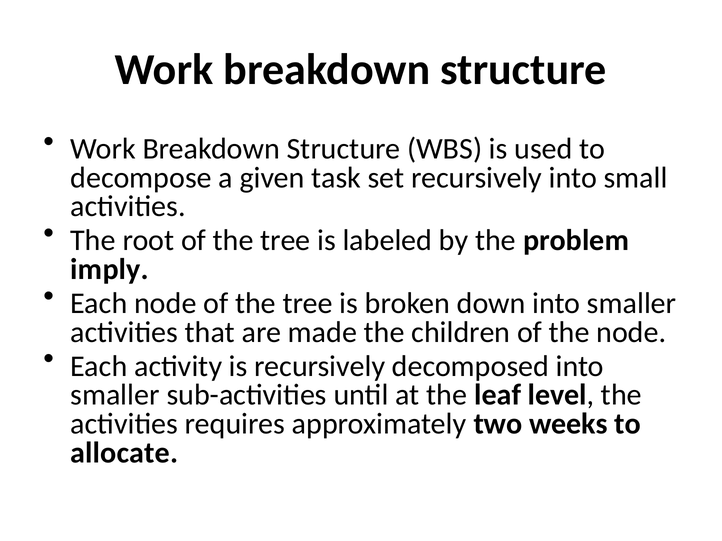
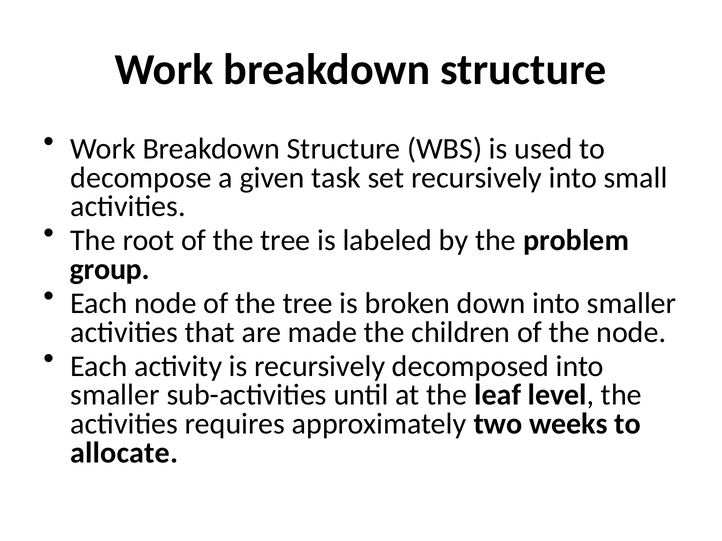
imply: imply -> group (110, 270)
